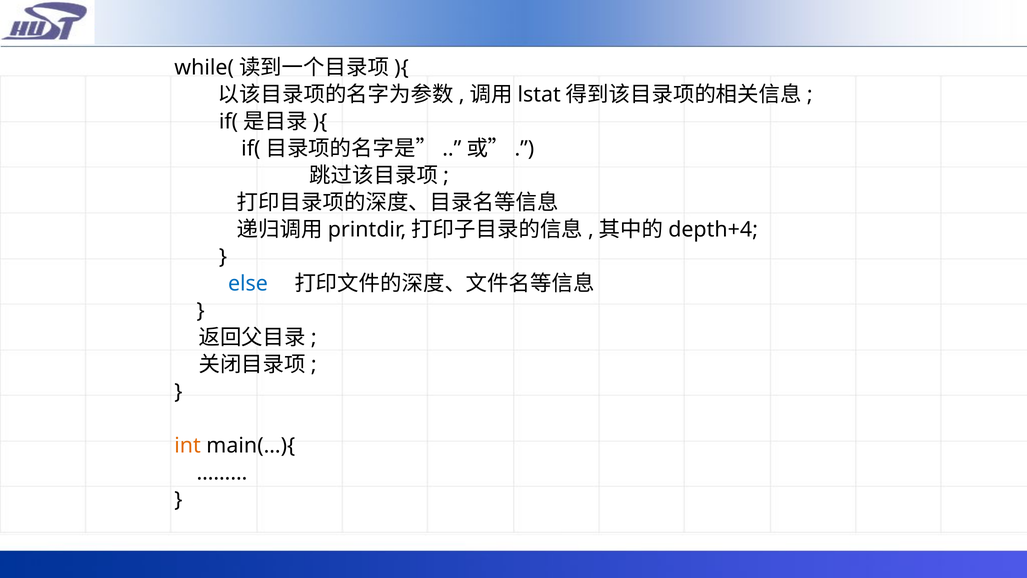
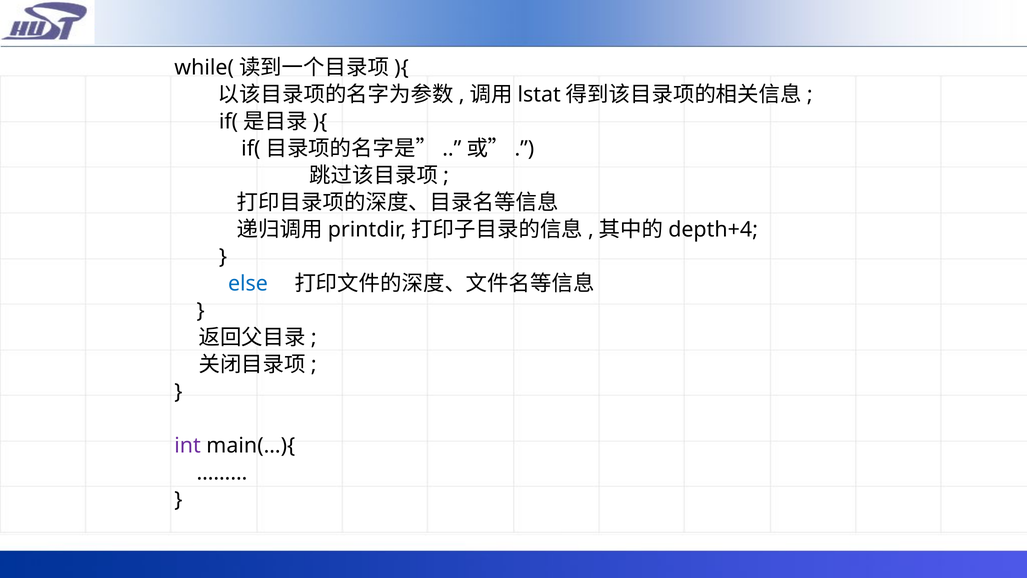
int colour: orange -> purple (188, 445)
